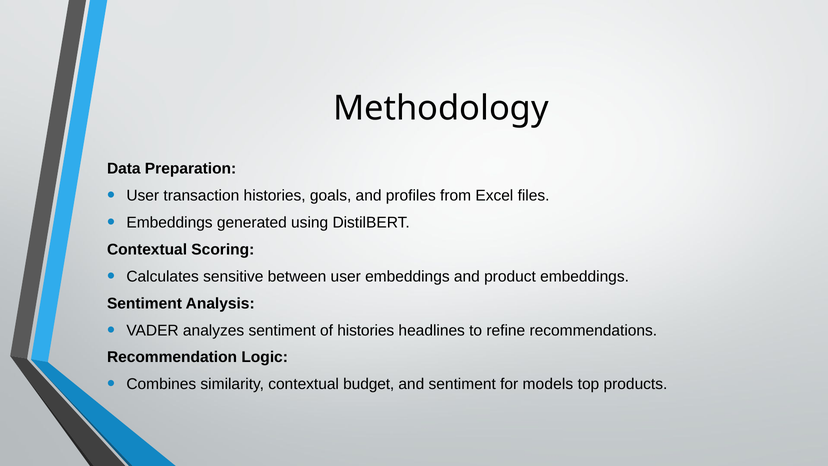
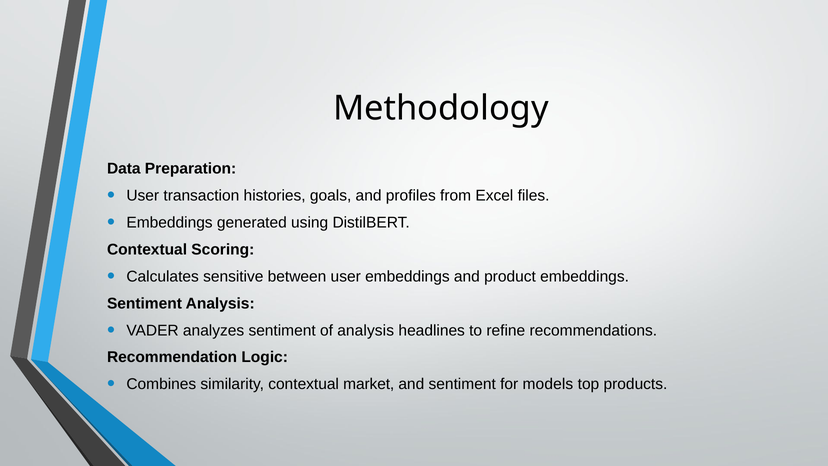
of histories: histories -> analysis (366, 330)
budget: budget -> market (369, 384)
